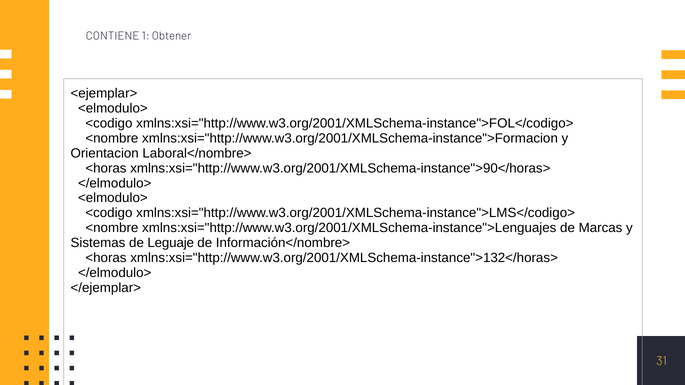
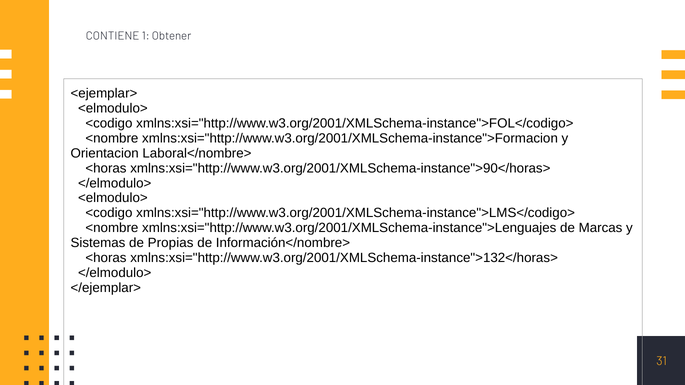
Leguaje: Leguaje -> Propias (171, 243)
